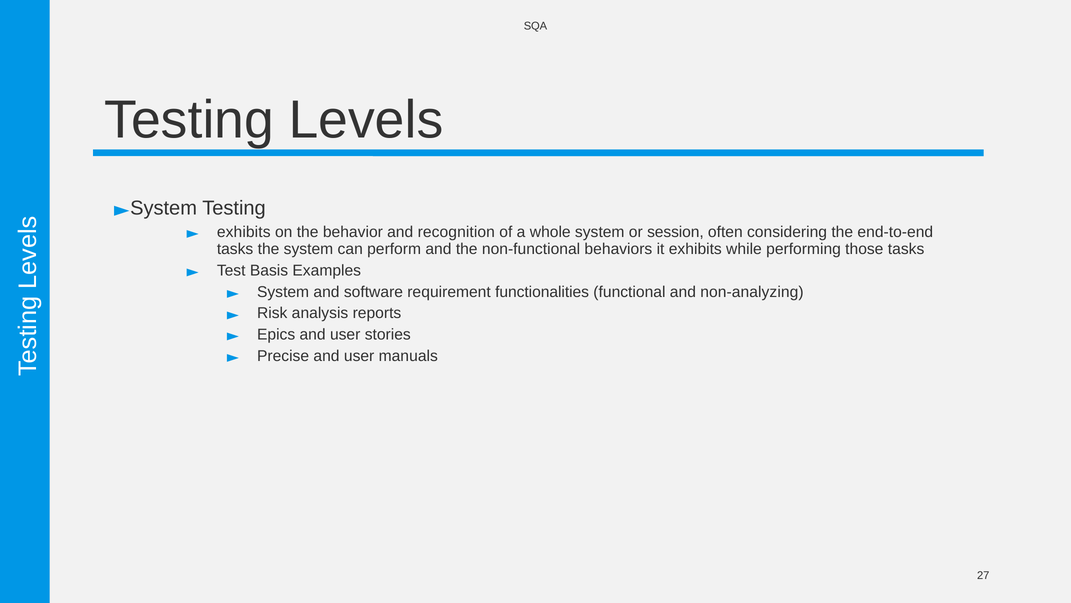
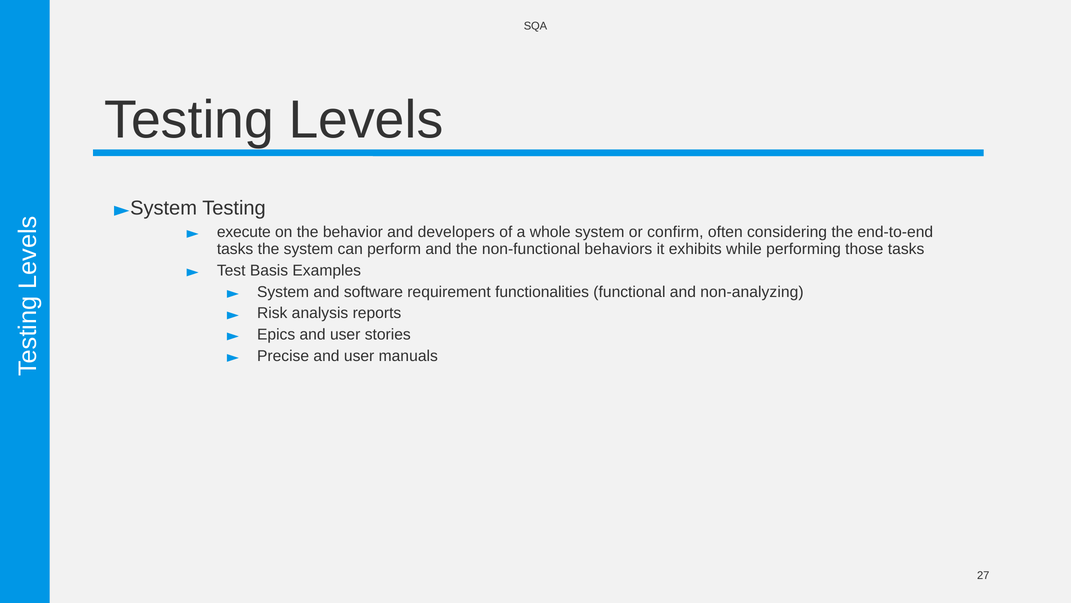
exhibits: exhibits -> execute (244, 232)
recognition: recognition -> developers (456, 232)
session: session -> confirm (675, 232)
